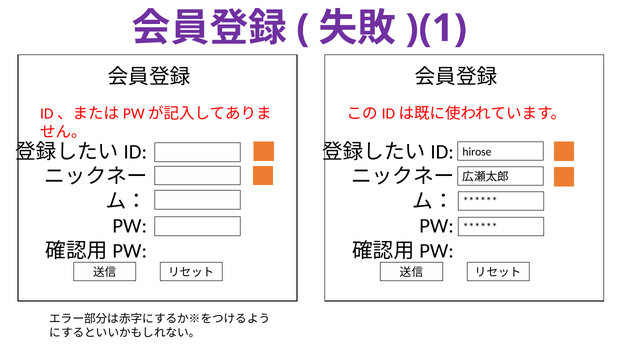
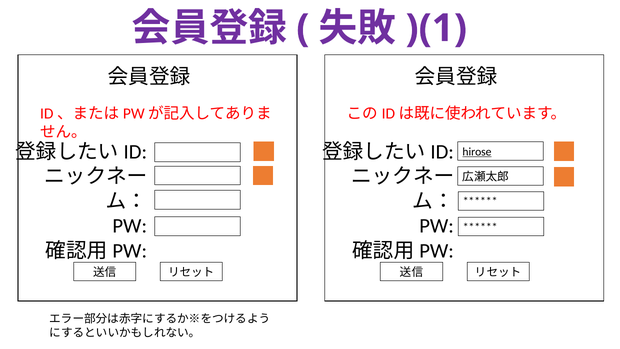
hirose underline: none -> present (477, 152)
